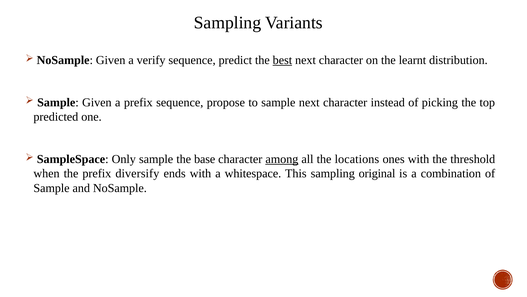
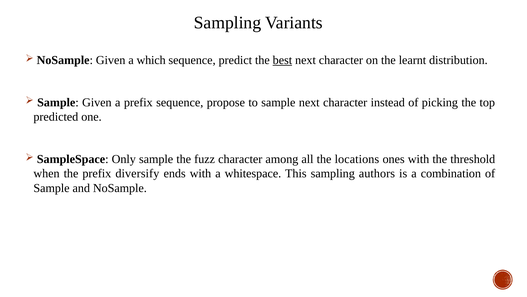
verify: verify -> which (151, 60)
base: base -> fuzz (205, 159)
among underline: present -> none (282, 159)
original: original -> authors (377, 173)
